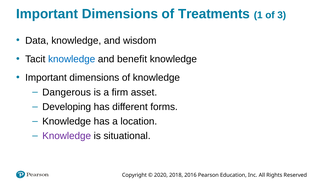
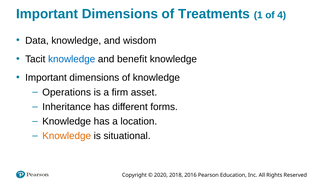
3: 3 -> 4 (282, 15)
Dangerous: Dangerous -> Operations (67, 92)
Developing: Developing -> Inheritance (67, 107)
Knowledge colour: purple -> orange (67, 136)
